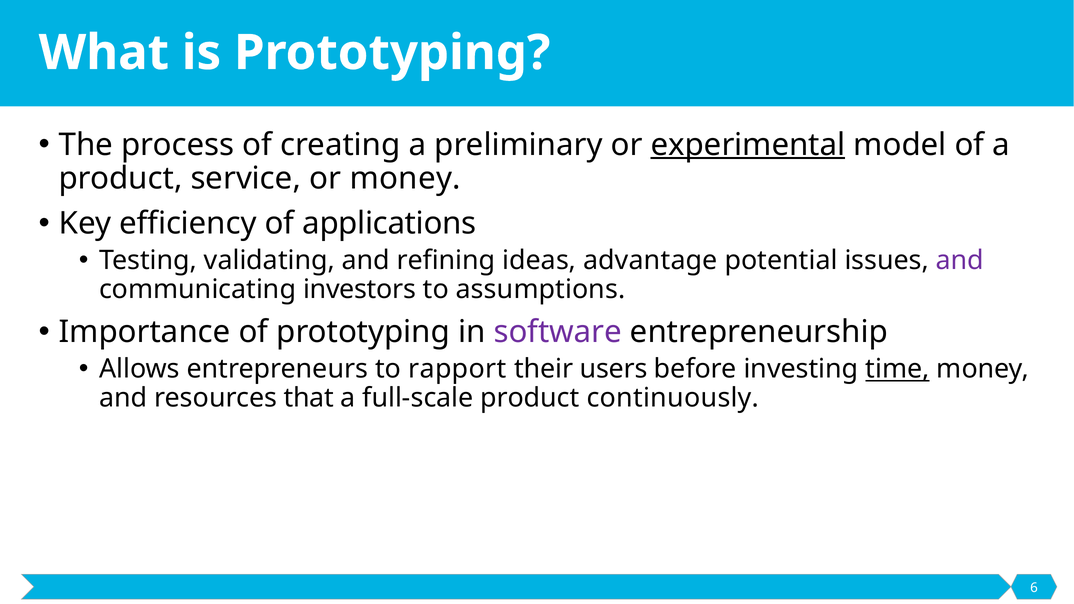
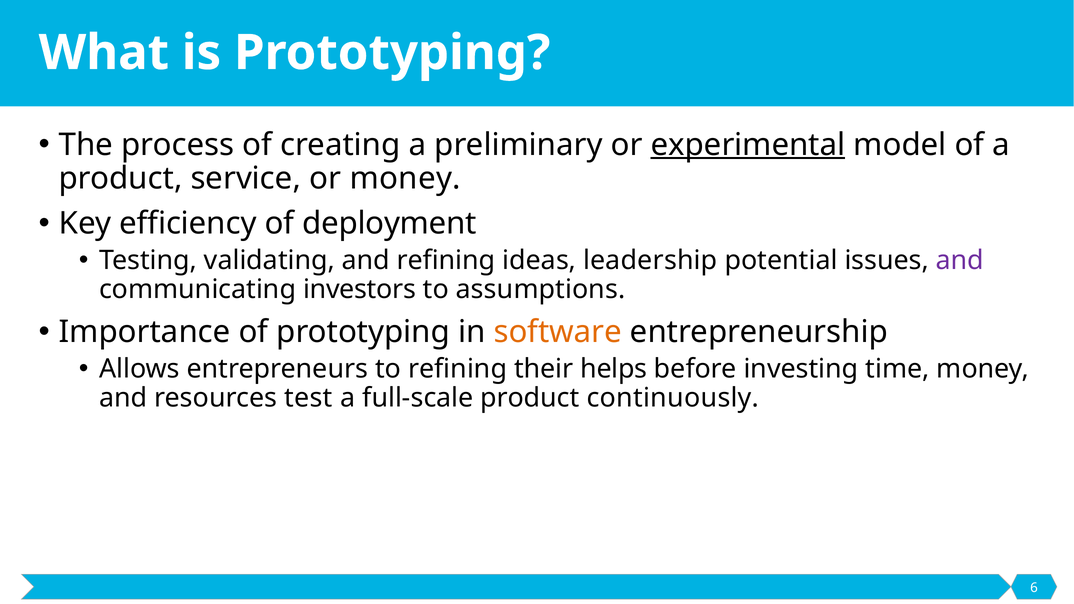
applications: applications -> deployment (389, 224)
advantage: advantage -> leadership (650, 261)
software colour: purple -> orange (558, 332)
to rapport: rapport -> refining (458, 369)
users: users -> helps (614, 369)
time underline: present -> none (897, 369)
that: that -> test (309, 398)
